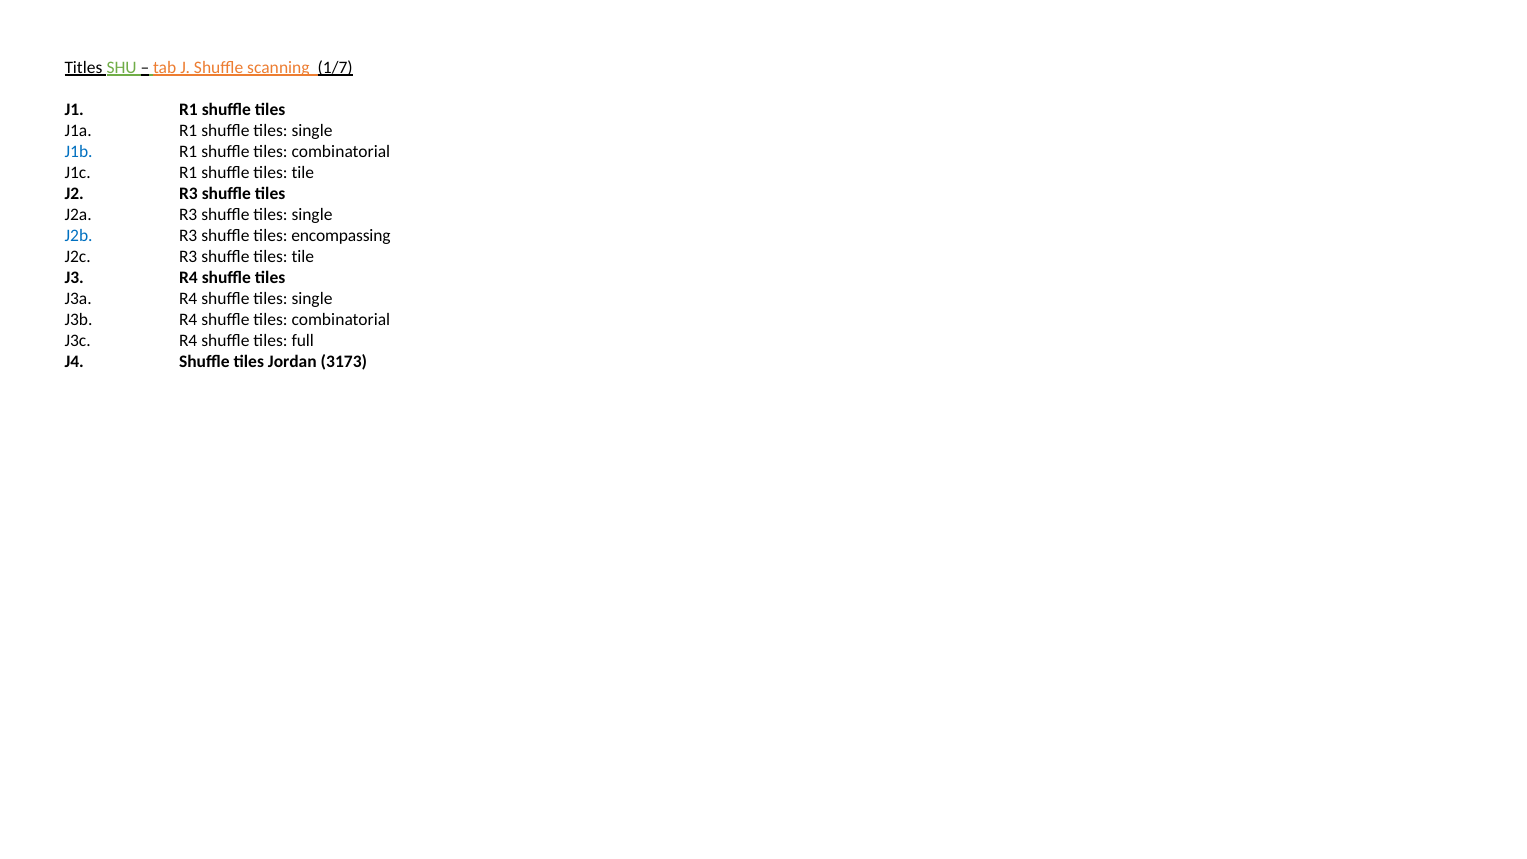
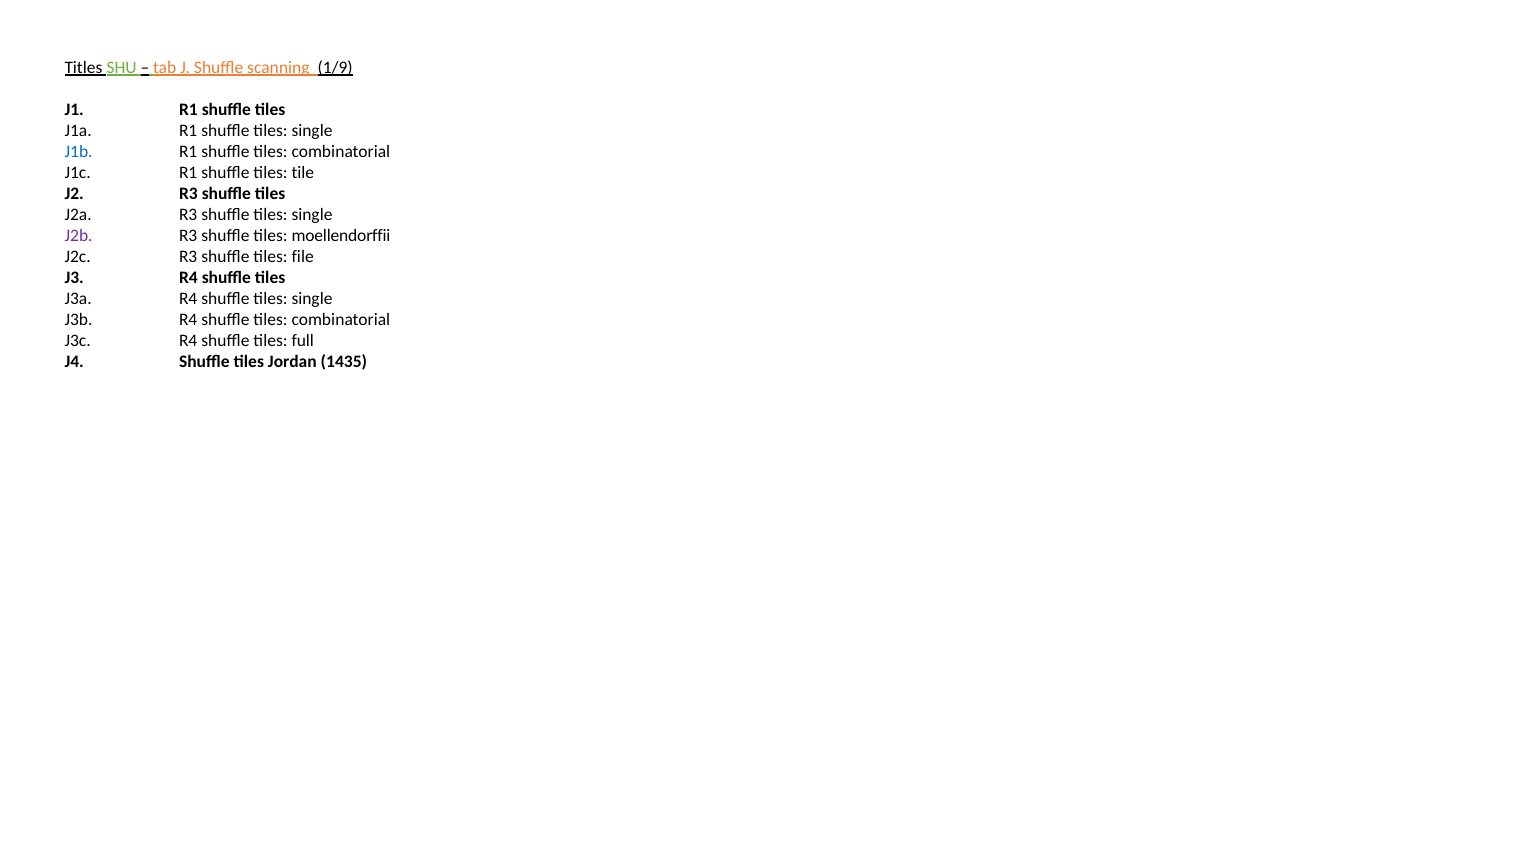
1/7: 1/7 -> 1/9 (335, 67)
J2b colour: blue -> purple (79, 235)
encompassing: encompassing -> moellendorffii (341, 235)
R3 shuffle tiles tile: tile -> file (303, 256)
3173: 3173 -> 1435 (344, 361)
